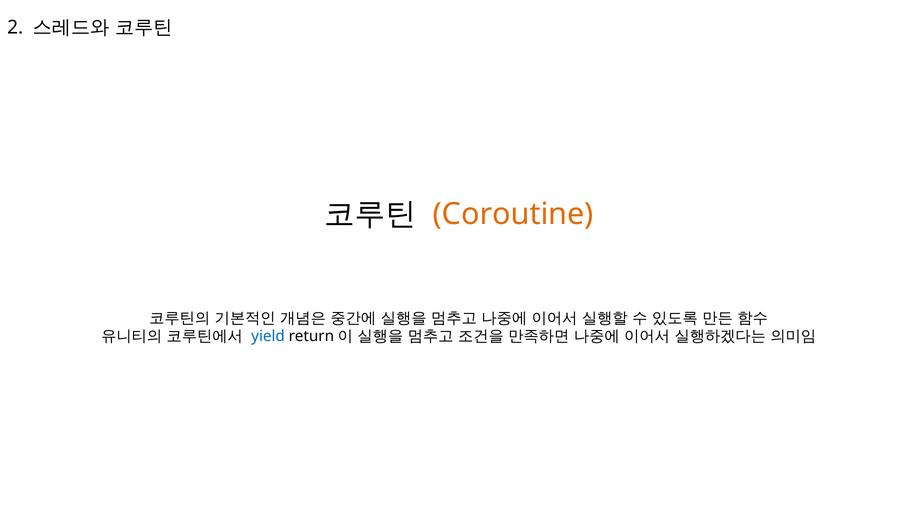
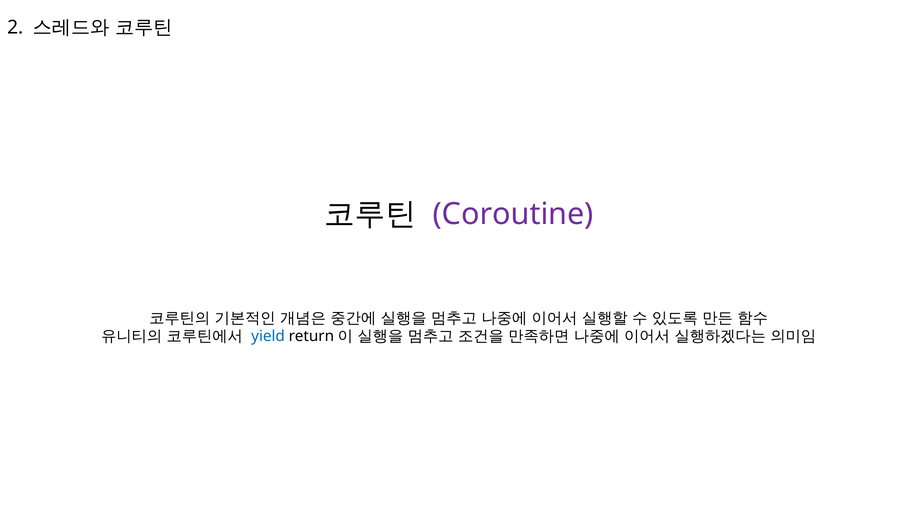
Coroutine colour: orange -> purple (513, 214)
